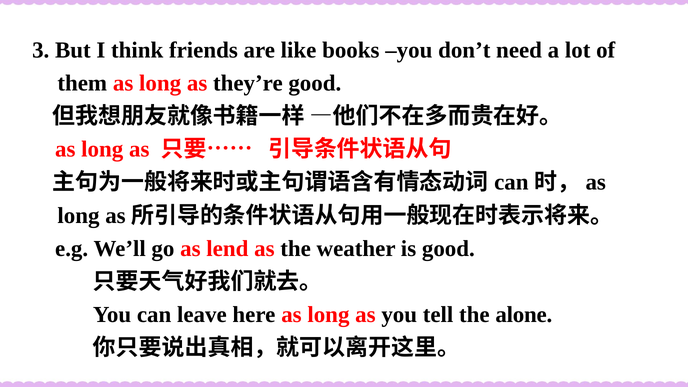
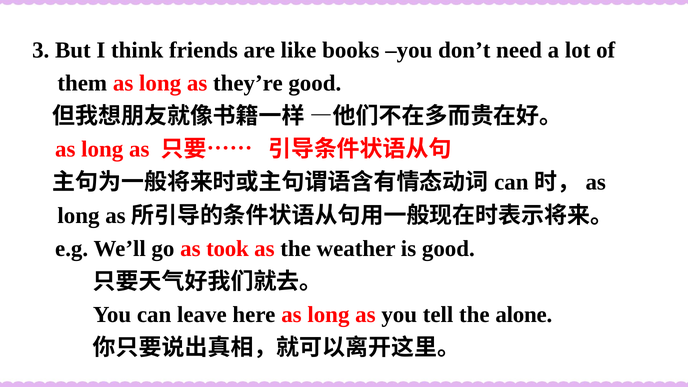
lend: lend -> took (228, 248)
